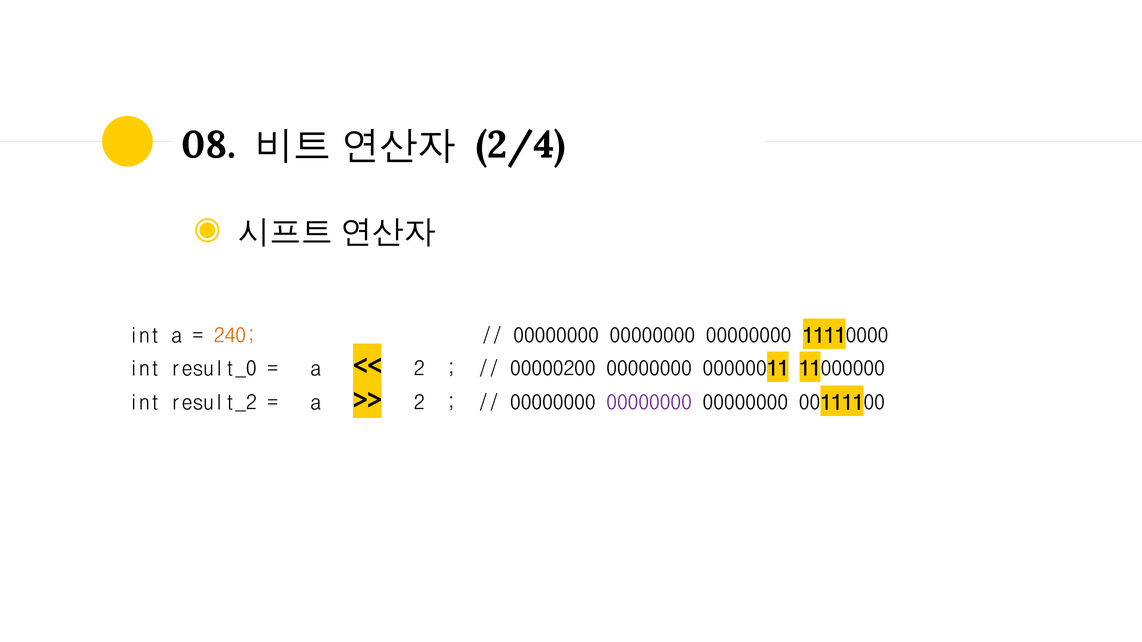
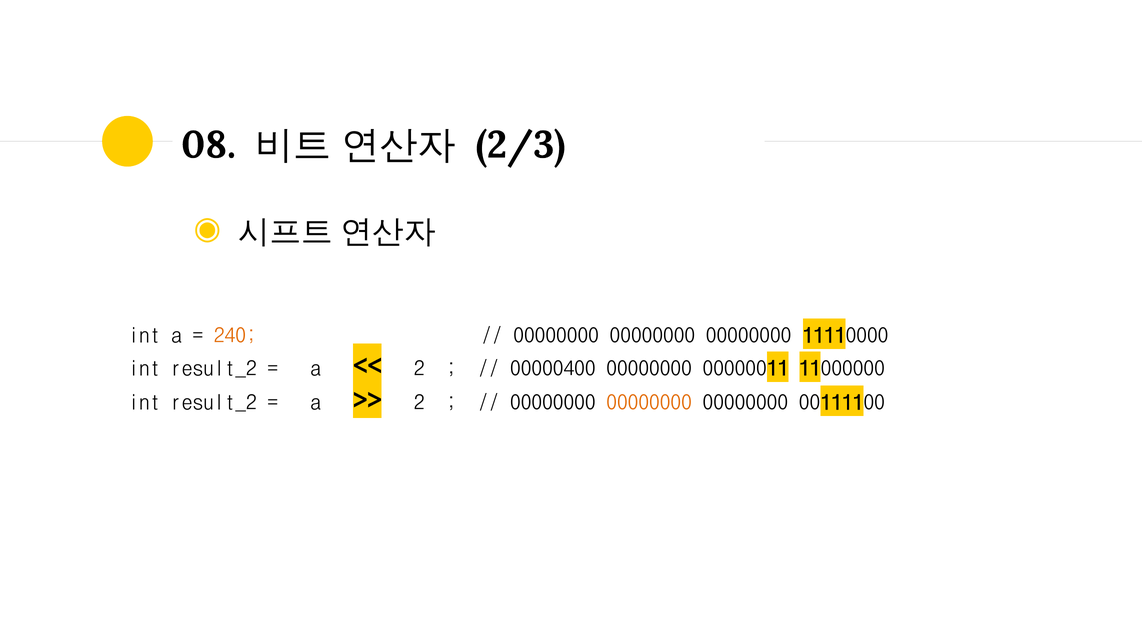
2/4: 2/4 -> 2/3 (521, 145)
result_0: result_0 -> result_2 (214, 369)
00000200: 00000200 -> 00000400 (553, 369)
00000000 colour: purple -> orange (649, 403)
